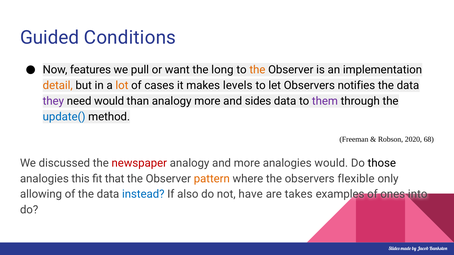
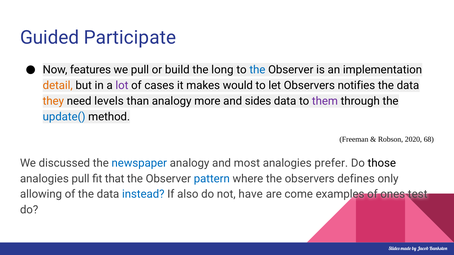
Conditions: Conditions -> Participate (130, 38)
want: want -> build (177, 70)
the colour: orange -> blue (257, 70)
lot colour: orange -> purple (122, 86)
levels: levels -> would (238, 86)
they colour: purple -> orange (53, 101)
need would: would -> levels (109, 101)
newspaper colour: red -> blue (139, 163)
and more: more -> most (247, 163)
analogies would: would -> prefer (331, 163)
analogies this: this -> pull (81, 179)
pattern colour: orange -> blue (212, 179)
flexible: flexible -> defines (356, 179)
takes: takes -> come (299, 195)
into: into -> test (418, 195)
